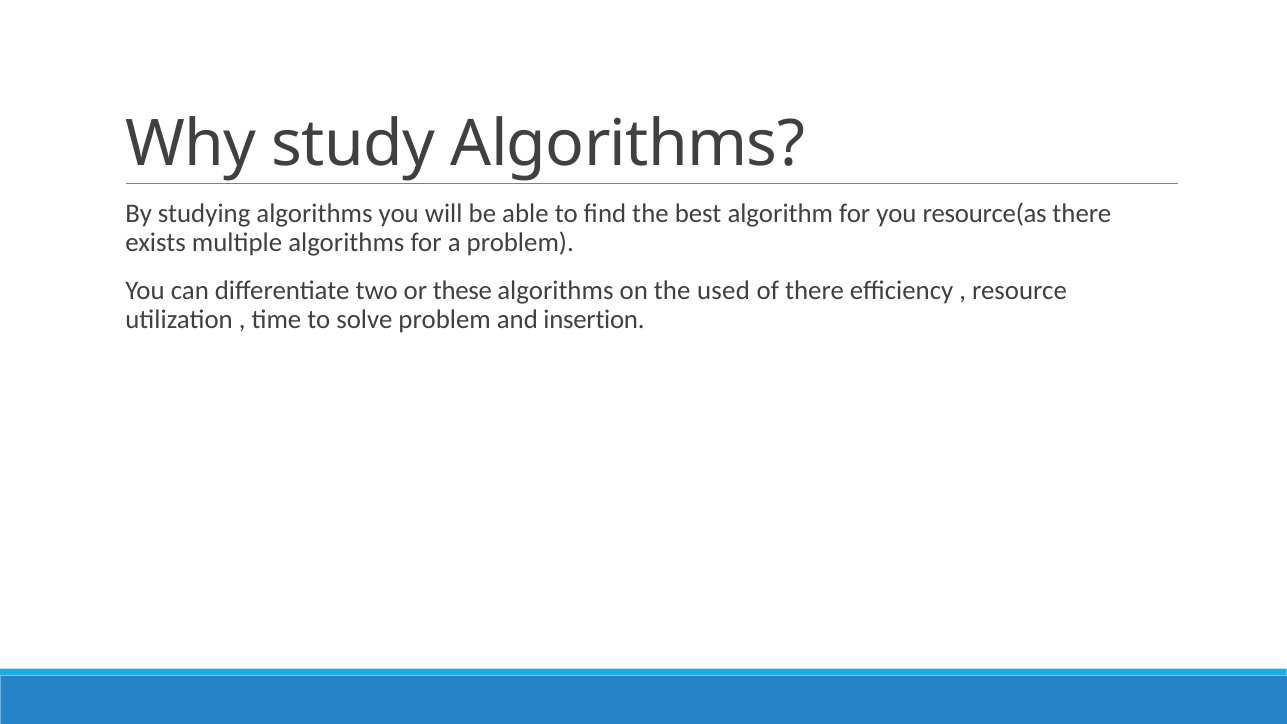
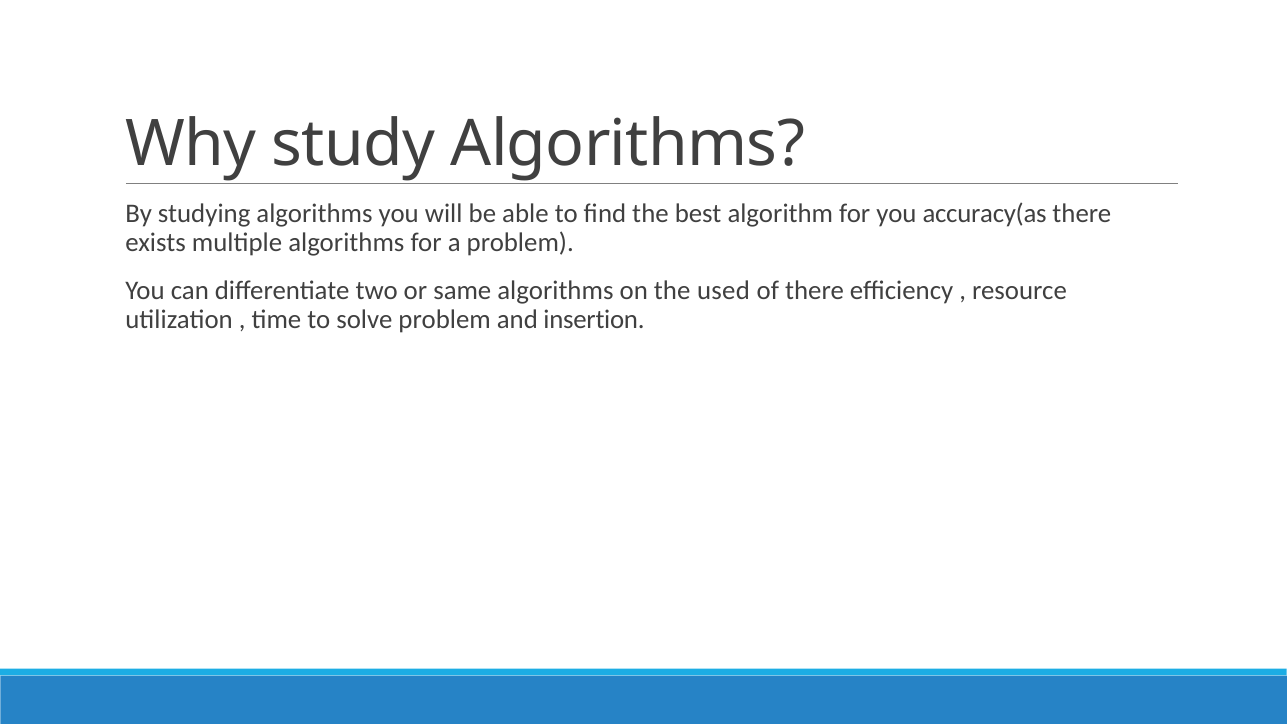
resource(as: resource(as -> accuracy(as (985, 214)
these: these -> same (462, 291)
